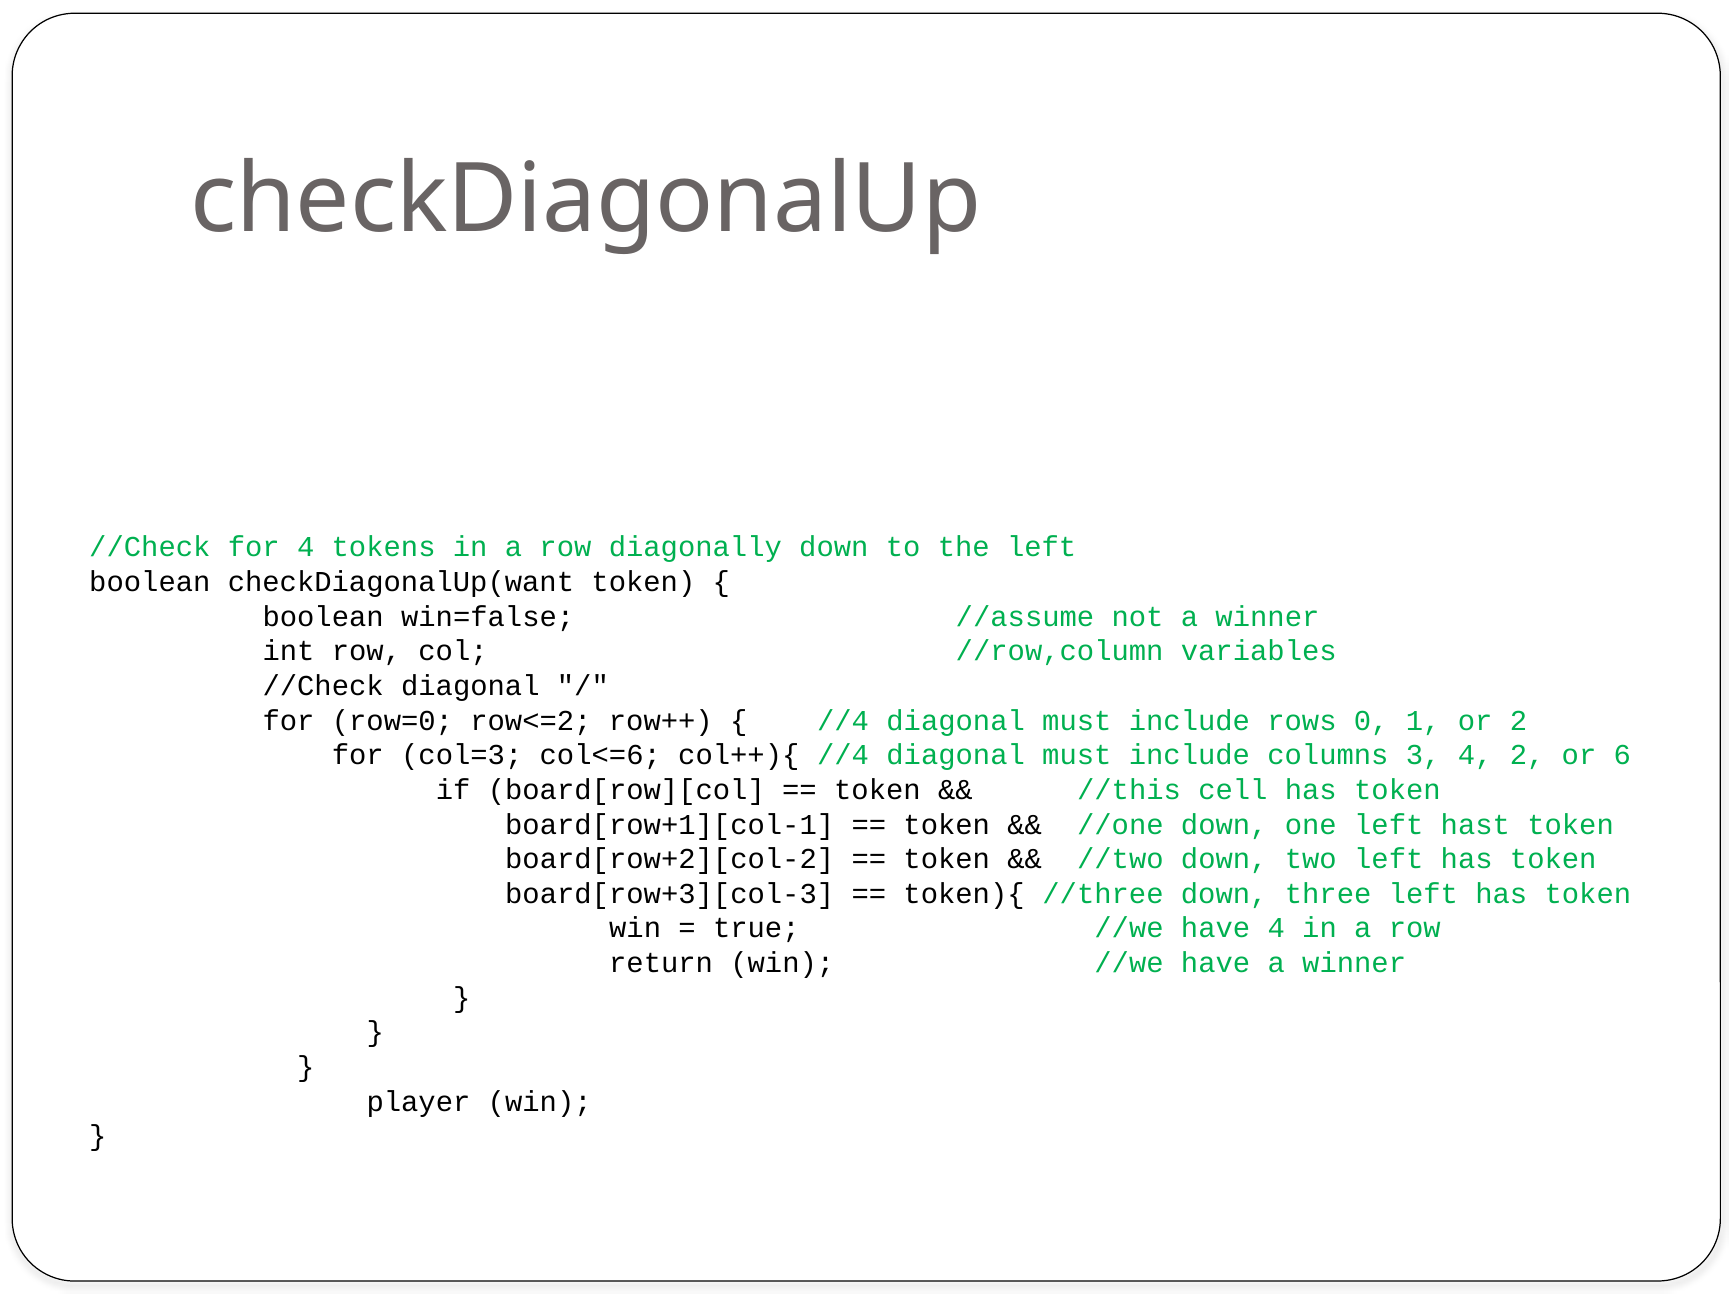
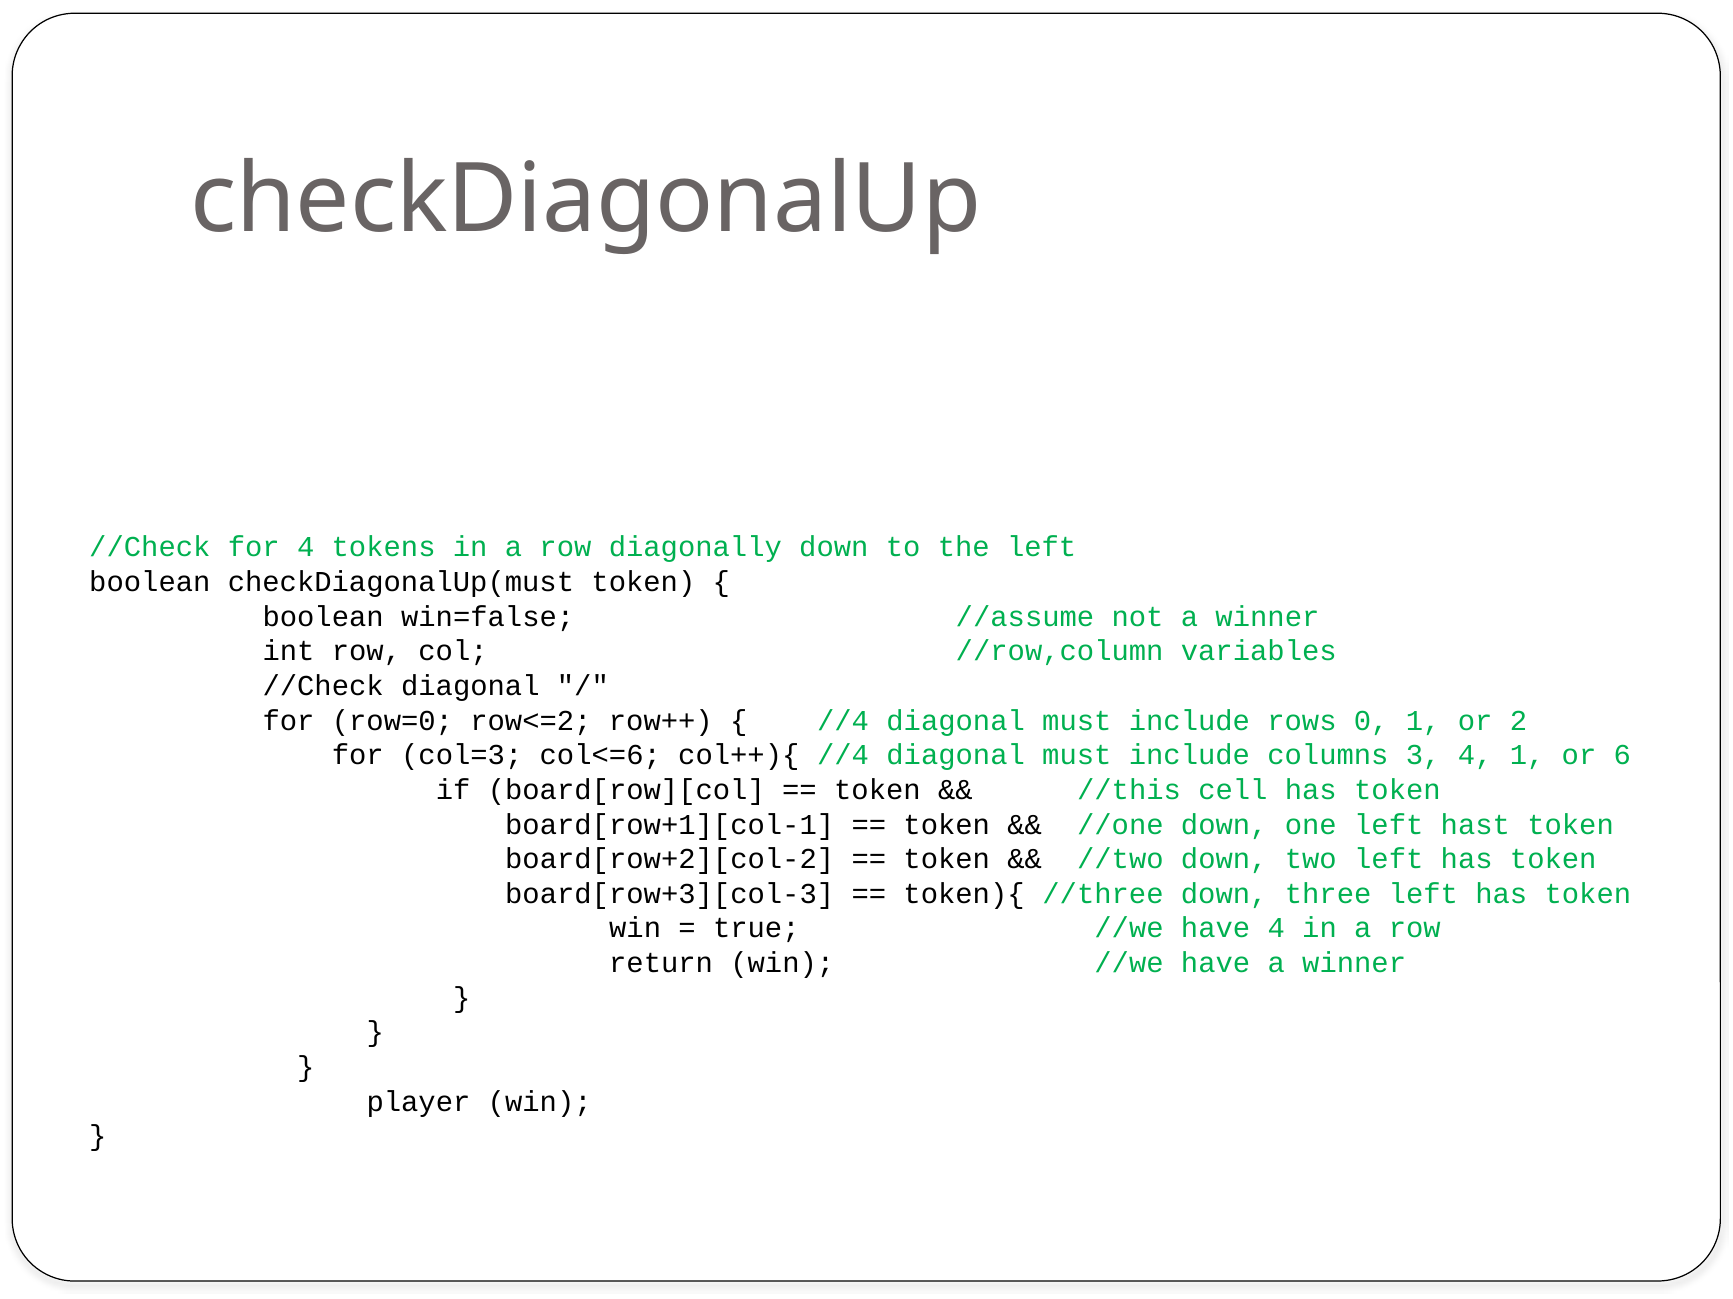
checkDiagonalUp(want: checkDiagonalUp(want -> checkDiagonalUp(must (401, 582)
4 2: 2 -> 1 (1527, 756)
